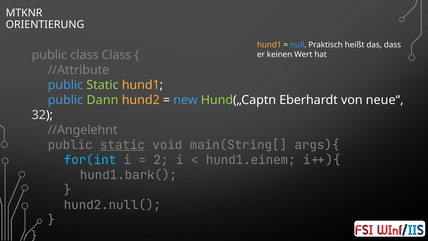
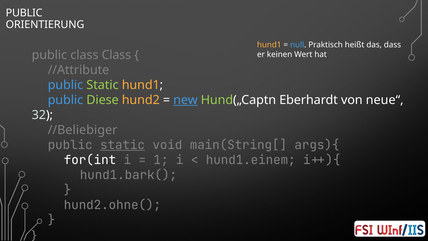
MTKNR: MTKNR -> PUBLIC (24, 13)
Dann: Dann -> Diese (103, 100)
new underline: none -> present (185, 100)
//Angelehnt: //Angelehnt -> //Beliebiger (83, 130)
for(int colour: light blue -> white (90, 160)
2: 2 -> 1 (161, 160)
hund2.null(: hund2.null( -> hund2.ohne( (112, 205)
